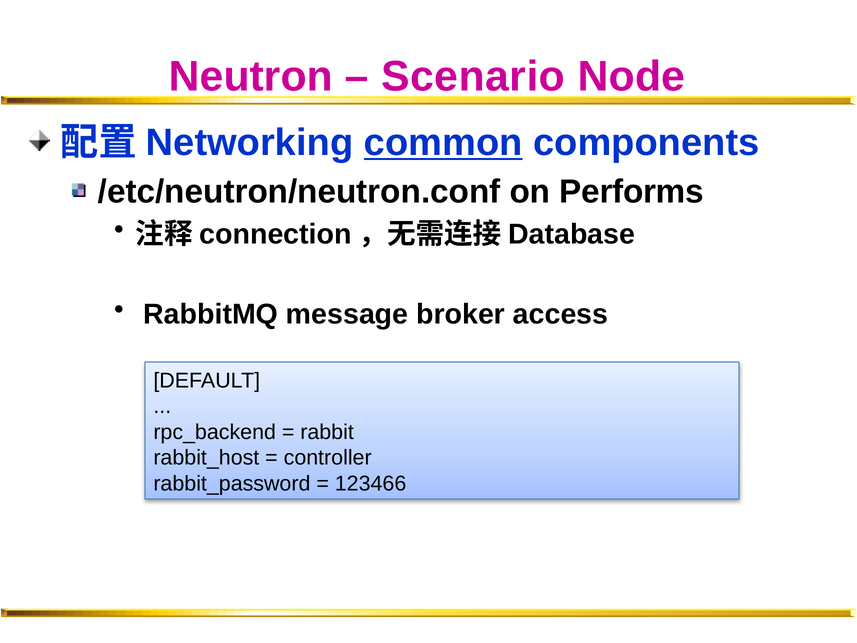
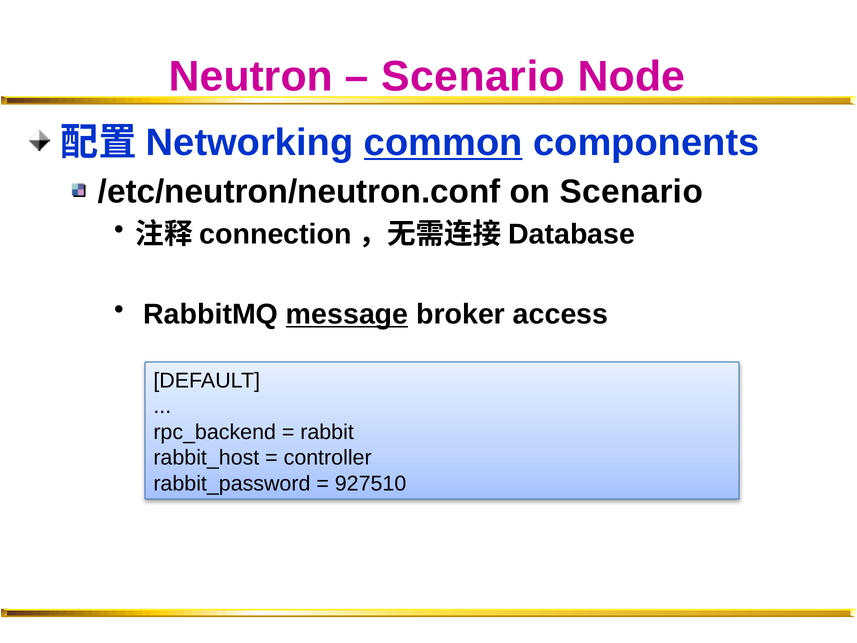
on Performs: Performs -> Scenario (631, 192)
message underline: none -> present (347, 314)
123466: 123466 -> 927510 (371, 483)
